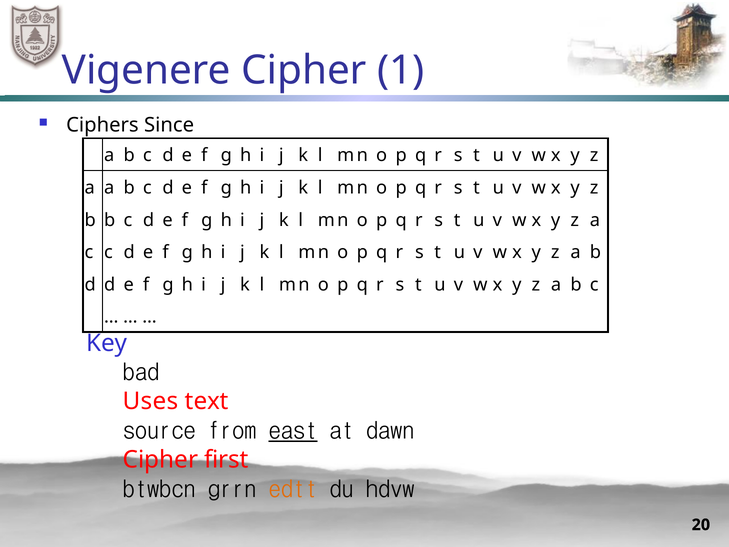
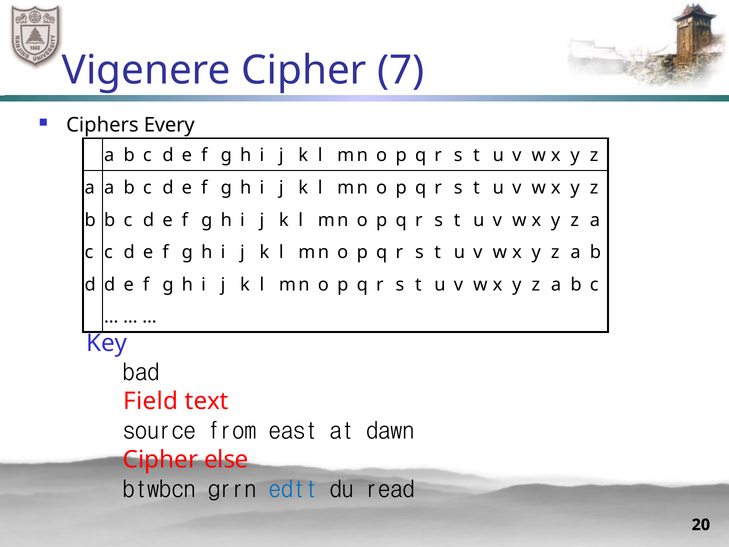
1: 1 -> 7 (401, 70)
Since: Since -> Every (169, 125)
Uses: Uses -> Field (151, 401)
east underline: present -> none (293, 430)
first: first -> else (226, 460)
edtt colour: orange -> blue (293, 489)
hdvw: hdvw -> read (390, 489)
